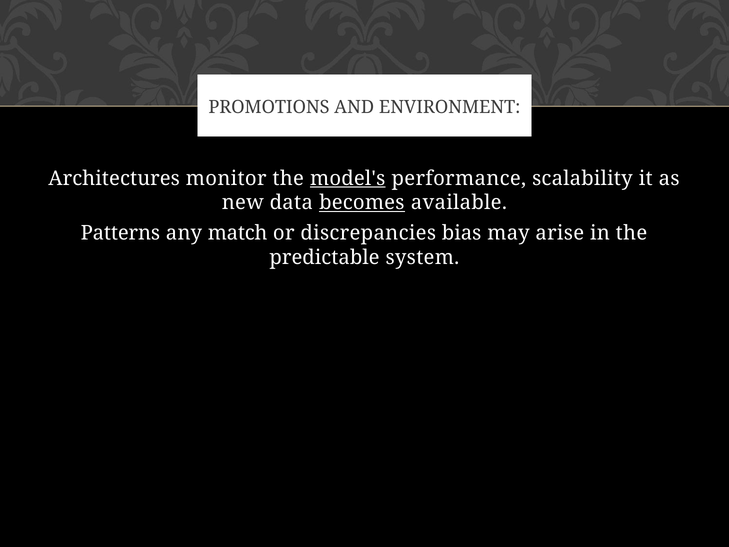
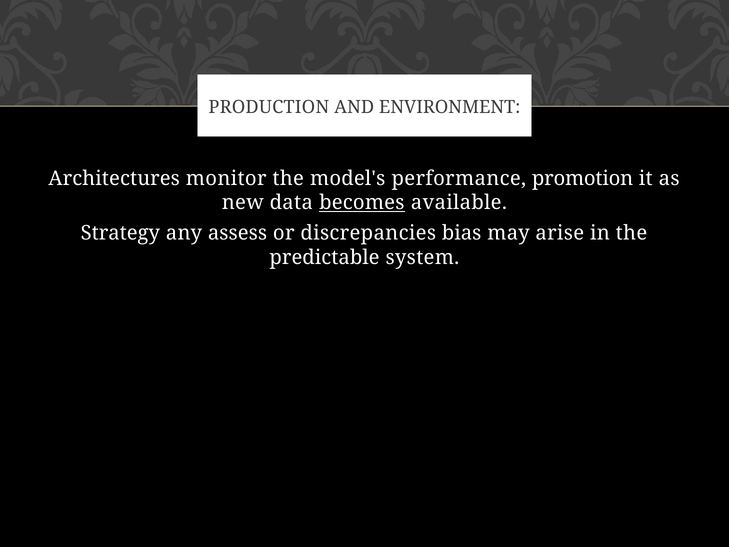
PROMOTIONS: PROMOTIONS -> PRODUCTION (269, 107)
model's underline: present -> none (348, 178)
scalability: scalability -> promotion (583, 178)
Patterns: Patterns -> Strategy (120, 233)
match: match -> assess (237, 233)
